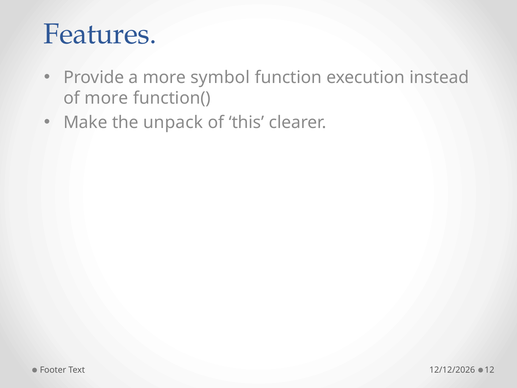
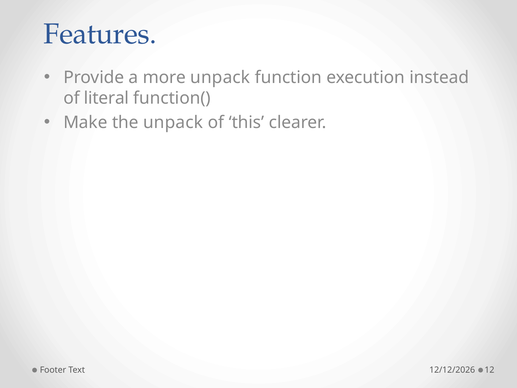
more symbol: symbol -> unpack (220, 77)
of more: more -> literal (107, 98)
